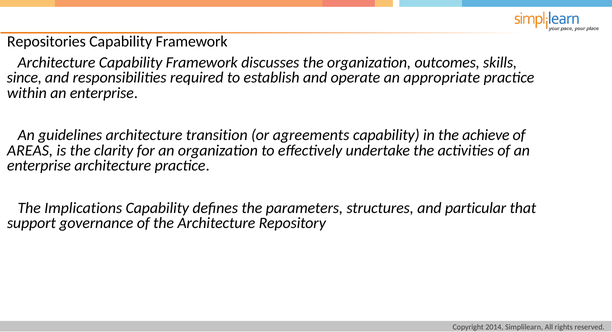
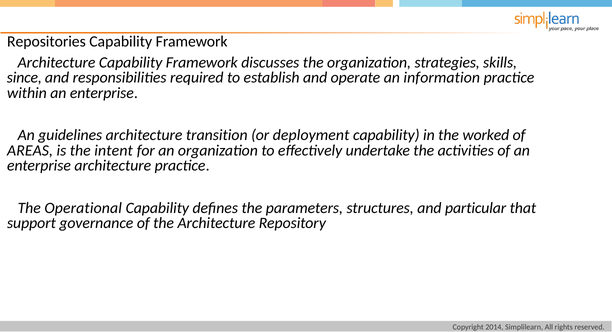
outcomes: outcomes -> strategies (447, 63)
appropriate: appropriate -> information (442, 78)
agreements: agreements -> deployment (311, 135)
achieve: achieve -> worked (486, 135)
clarity: clarity -> intent (114, 150)
Implications: Implications -> Operational (83, 208)
